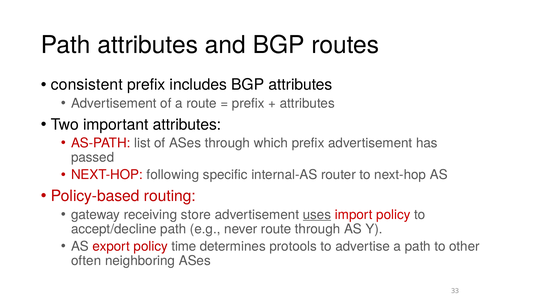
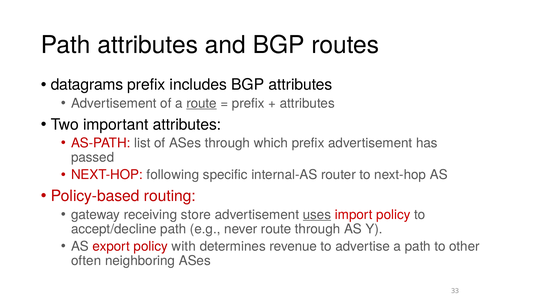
consistent: consistent -> datagrams (87, 85)
route underline: none -> present (202, 103)
time: time -> with (184, 246)
protools: protools -> revenue (293, 246)
